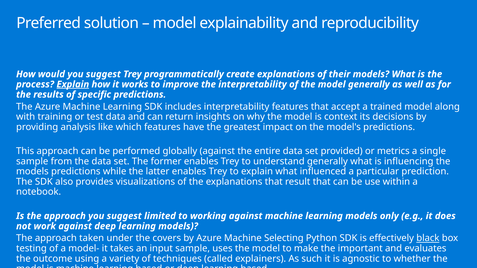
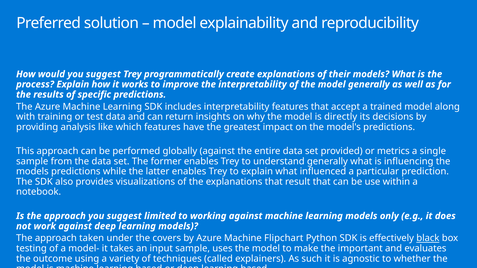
Explain underline: present -> none (73, 84)
context: context -> directly (341, 117)
Selecting: Selecting -> Flipchart (284, 238)
